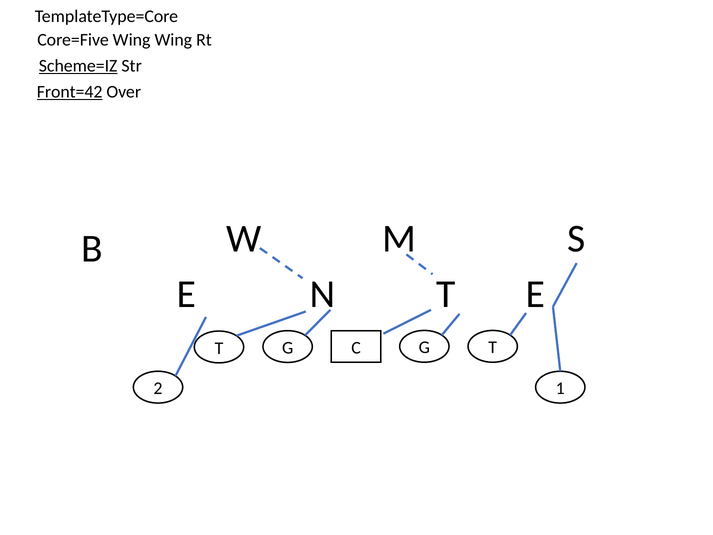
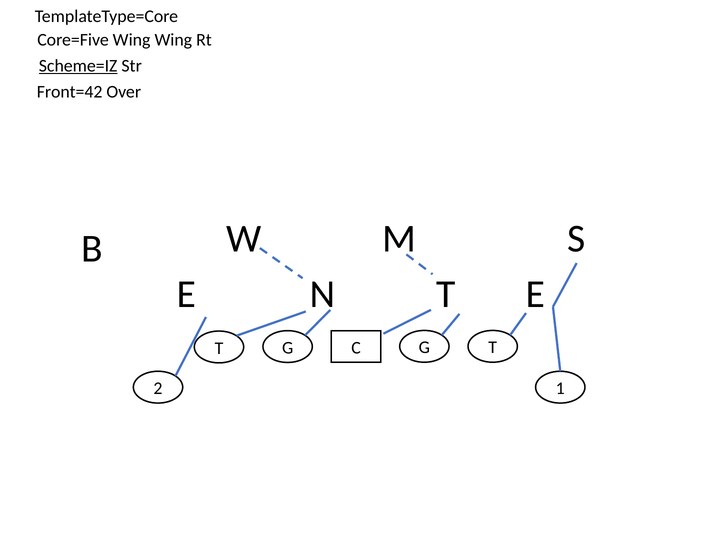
Front=42 underline: present -> none (70, 92)
